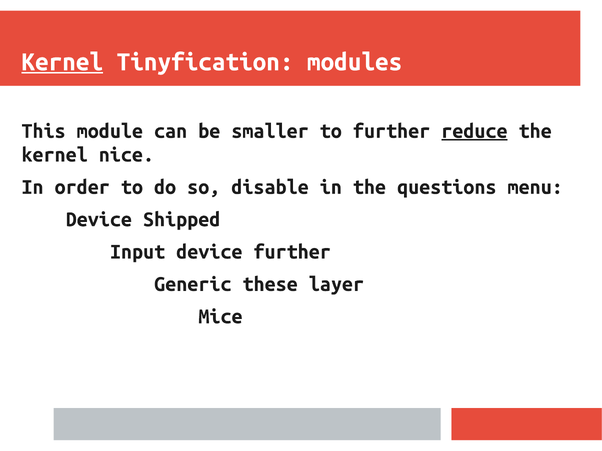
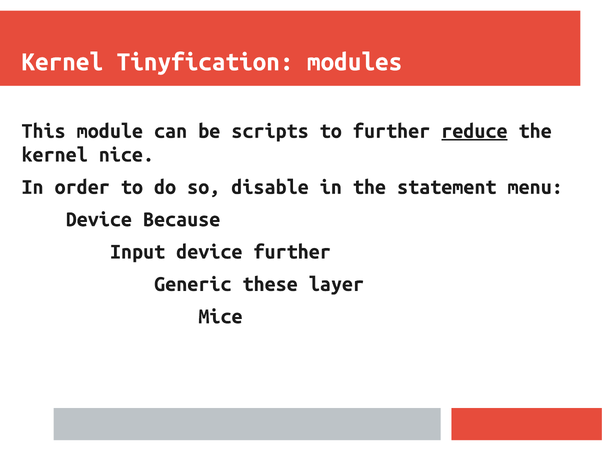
Kernel underline: present -> none (62, 62)
smaller: smaller -> scripts (270, 131)
questions: questions -> statement (447, 188)
Shipped: Shipped -> Because (182, 220)
